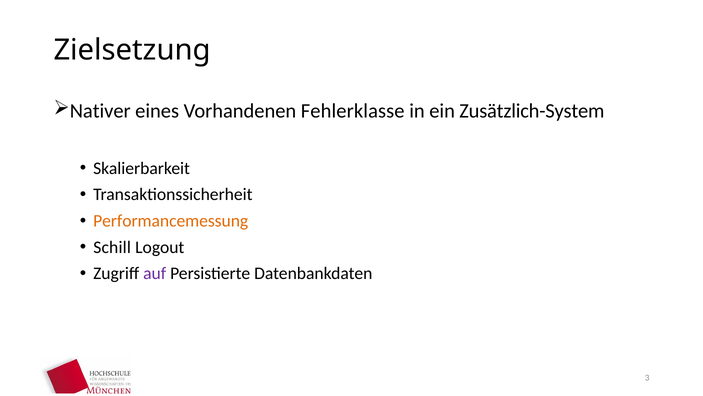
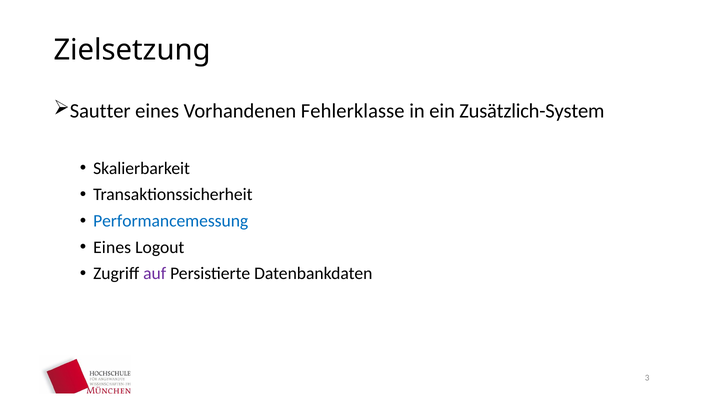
Nativer: Nativer -> Sautter (100, 111)
Performancemessung colour: orange -> blue (171, 221)
Schill: Schill -> Eines (112, 247)
